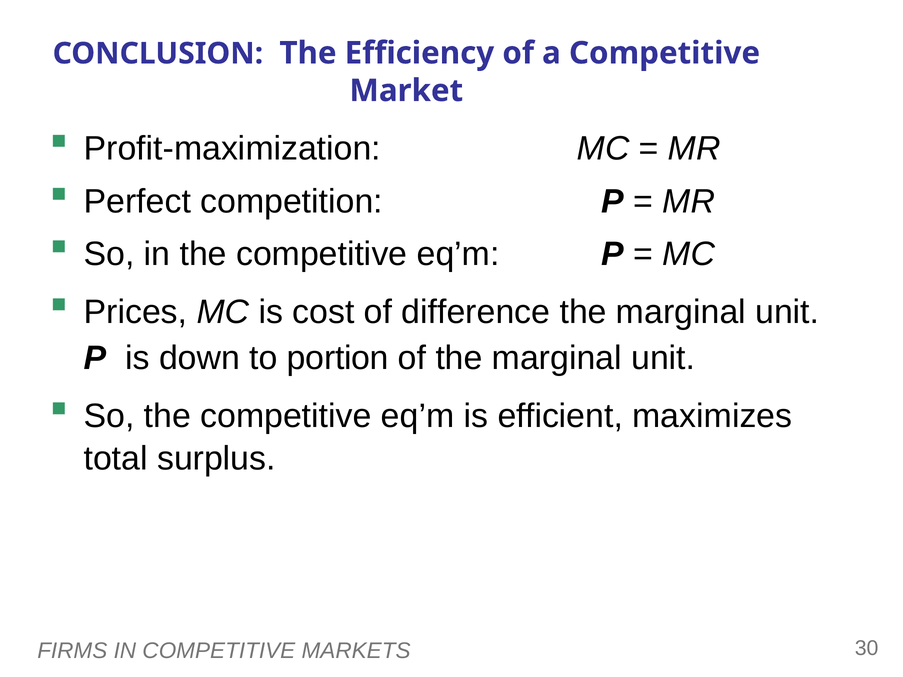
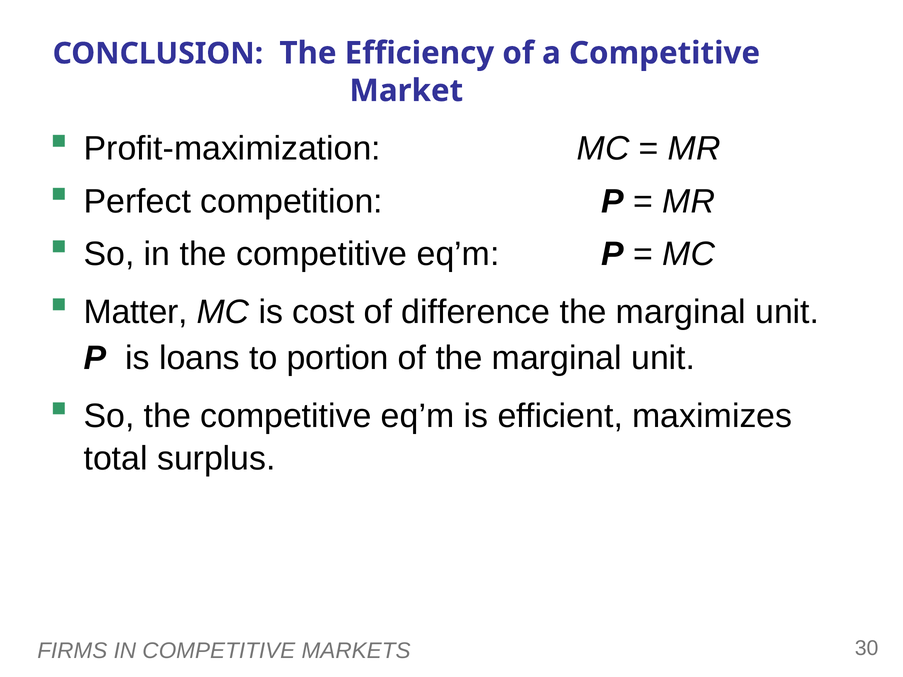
Prices: Prices -> Matter (136, 312)
down: down -> loans (199, 358)
